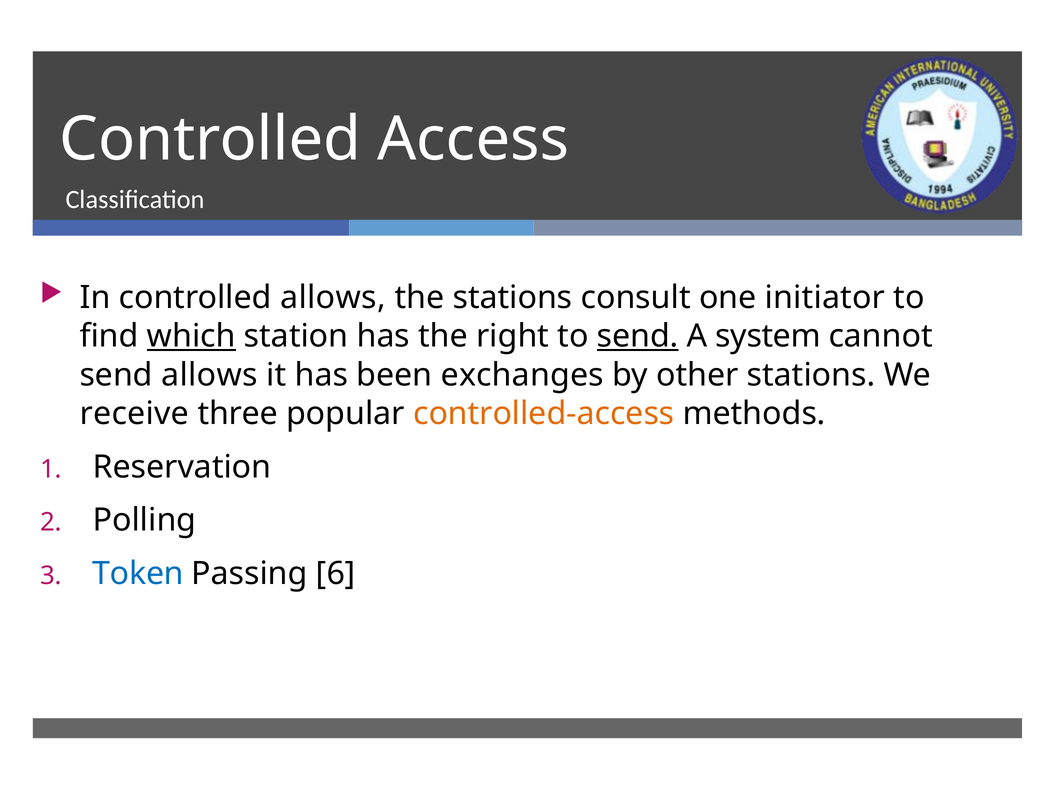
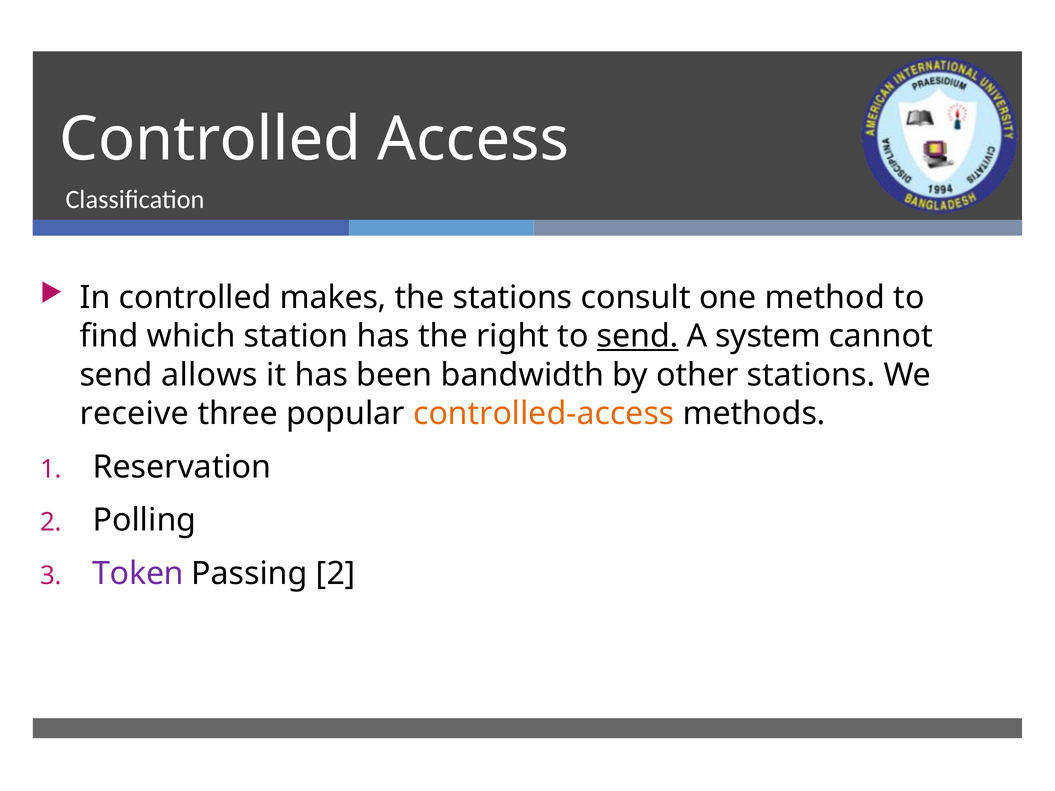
controlled allows: allows -> makes (333, 298)
initiator: initiator -> method (825, 298)
which underline: present -> none (191, 336)
exchanges: exchanges -> bandwidth (522, 375)
Token colour: blue -> purple (138, 574)
Passing 6: 6 -> 2 (336, 574)
